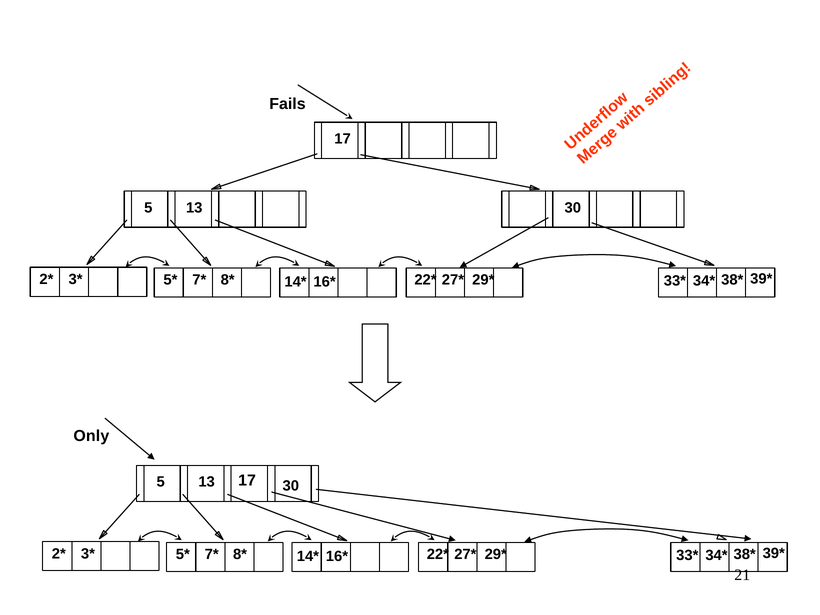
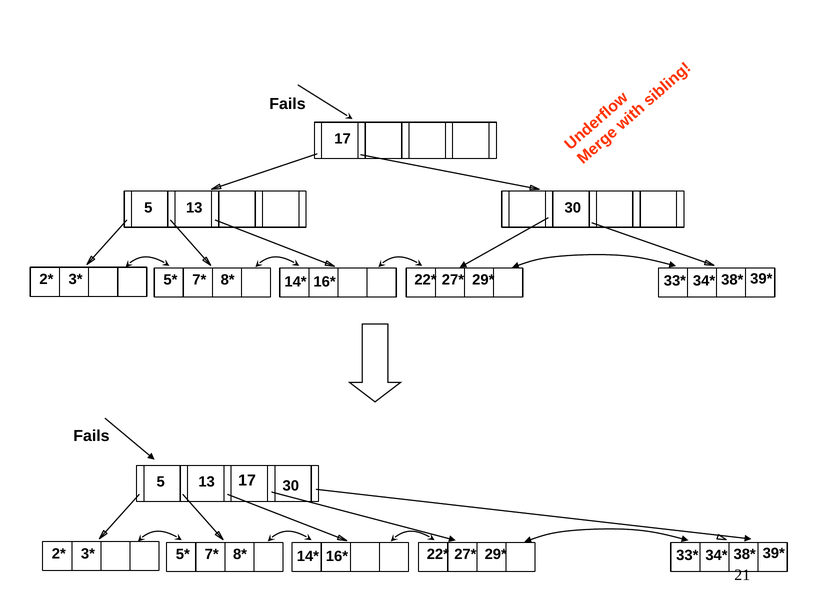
Only: Only -> Fails (91, 436)
